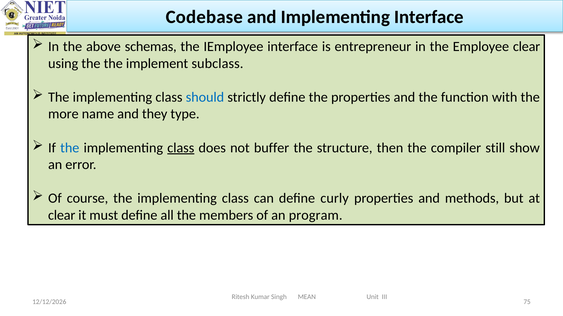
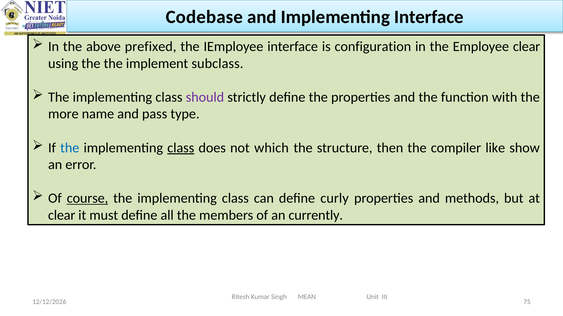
schemas: schemas -> prefixed (151, 47)
entrepreneur: entrepreneur -> configuration (373, 47)
should colour: blue -> purple (205, 97)
they: they -> pass (155, 114)
buffer: buffer -> which (272, 148)
still: still -> like (495, 148)
course underline: none -> present (87, 199)
program: program -> currently (316, 216)
